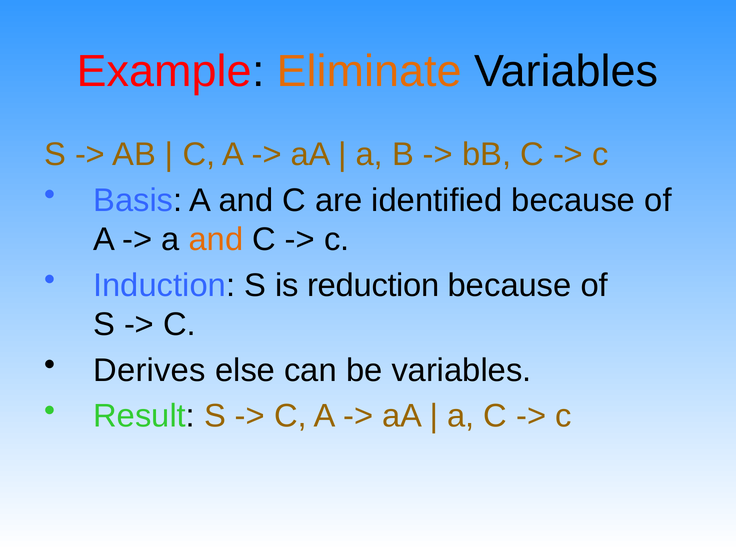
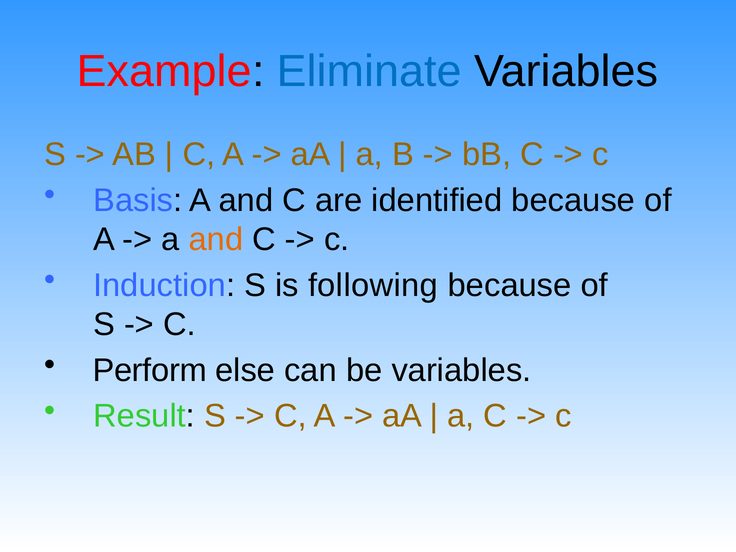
Eliminate colour: orange -> blue (369, 71)
reduction: reduction -> following (373, 285)
Derives: Derives -> Perform (150, 370)
